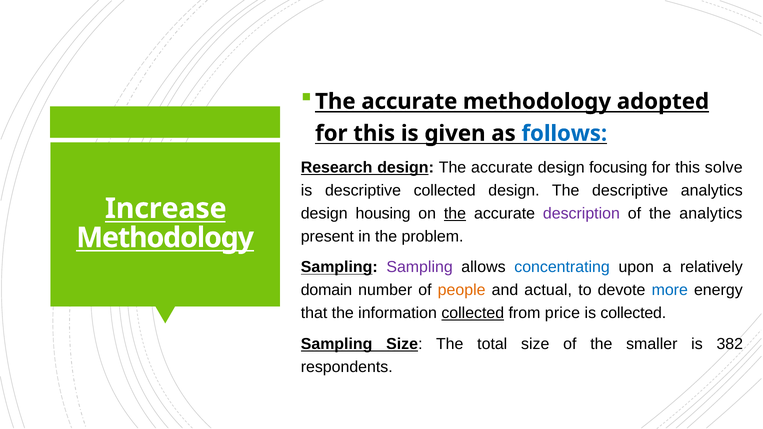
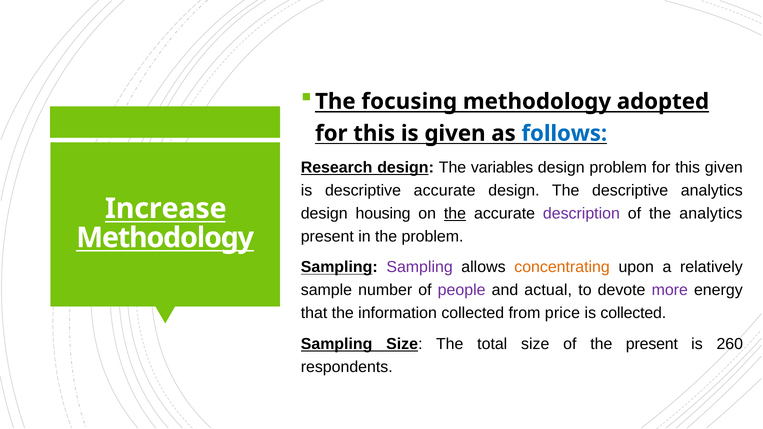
accurate: accurate -> focusing (409, 102)
design The accurate: accurate -> variables (502, 168)
design focusing: focusing -> problem (618, 168)
this solve: solve -> given (724, 168)
descriptive collected: collected -> accurate (445, 191)
concentrating colour: blue -> orange (562, 267)
domain: domain -> sample (326, 290)
people colour: orange -> purple (462, 290)
more colour: blue -> purple (670, 290)
collected underline: present -> none (473, 313)
the smaller: smaller -> present (652, 344)
382: 382 -> 260 (730, 344)
